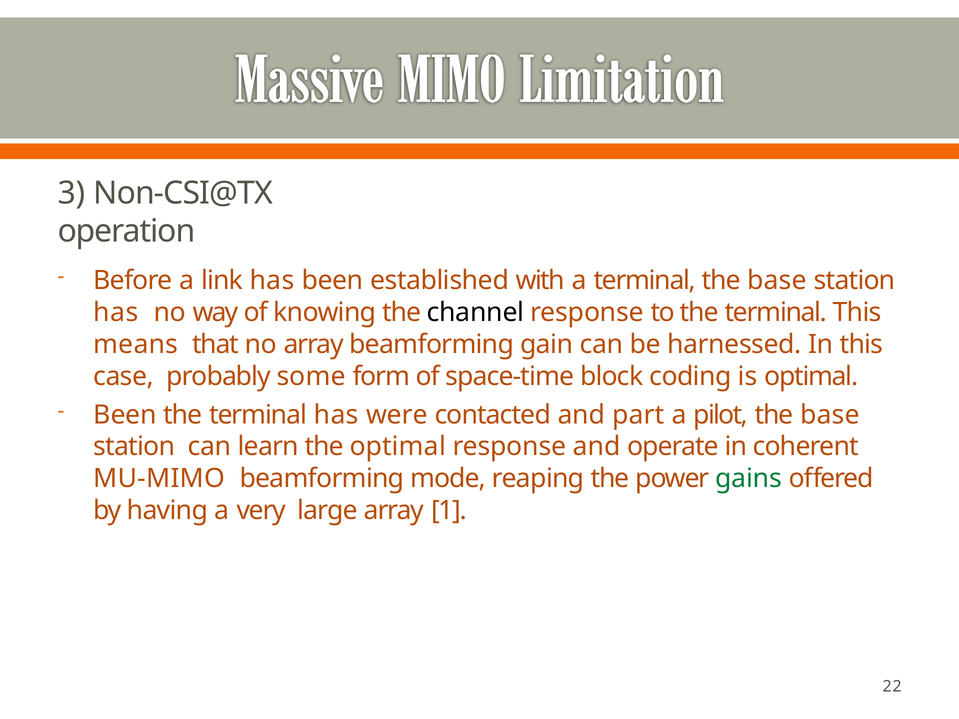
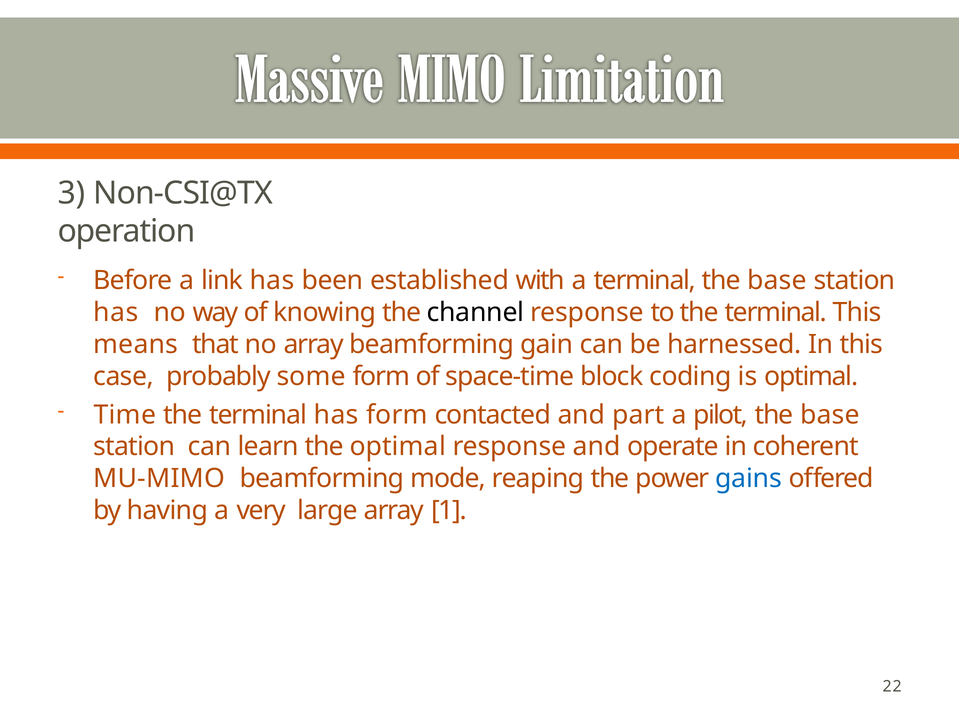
Been: Been -> Time (125, 415)
has were: were -> form (397, 415)
gains colour: green -> blue (749, 479)
